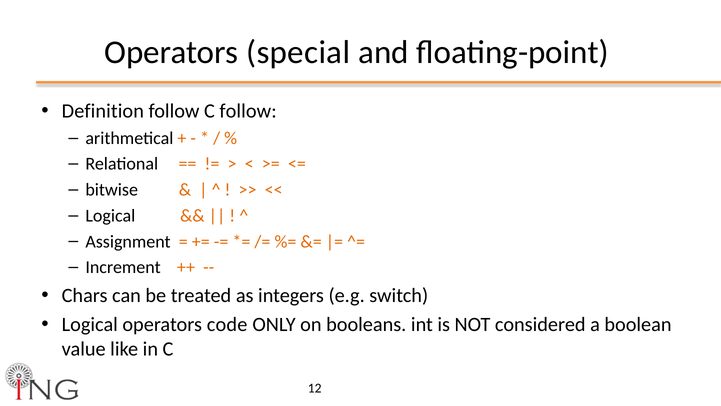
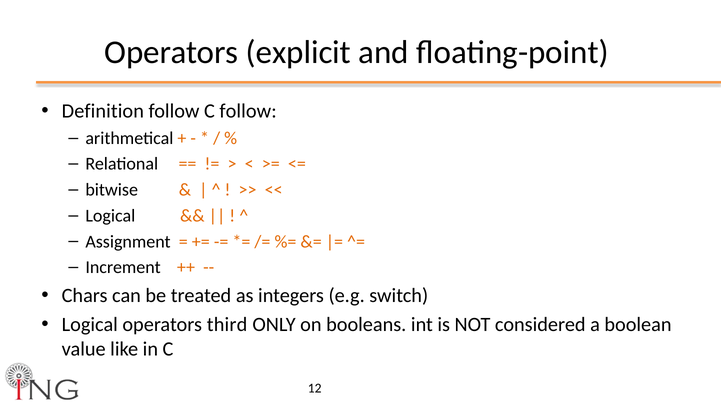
special: special -> explicit (298, 52)
code: code -> third (227, 324)
